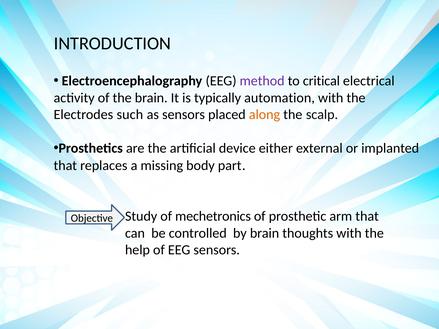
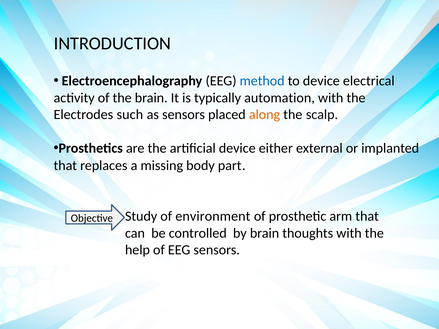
method colour: purple -> blue (262, 81)
to critical: critical -> device (321, 81)
mechetronics: mechetronics -> environment (213, 216)
